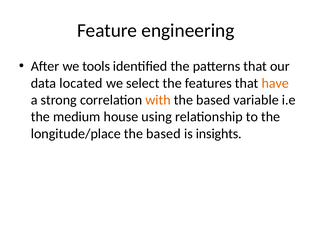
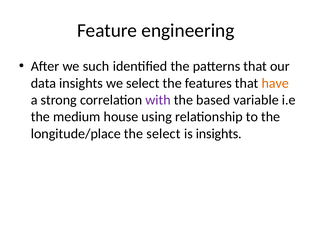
tools: tools -> such (96, 66)
data located: located -> insights (81, 83)
with colour: orange -> purple (158, 100)
longitude/place the based: based -> select (163, 134)
